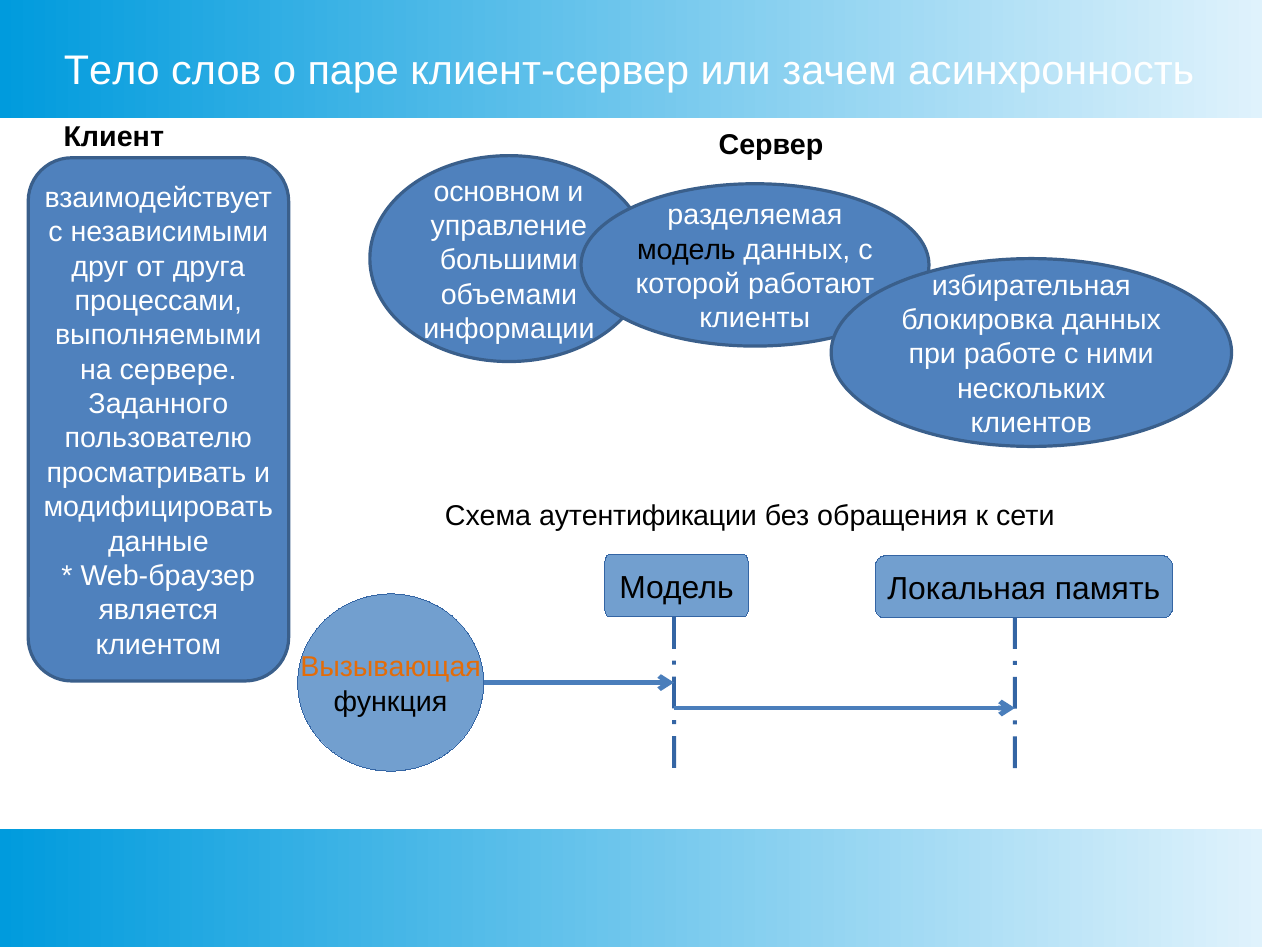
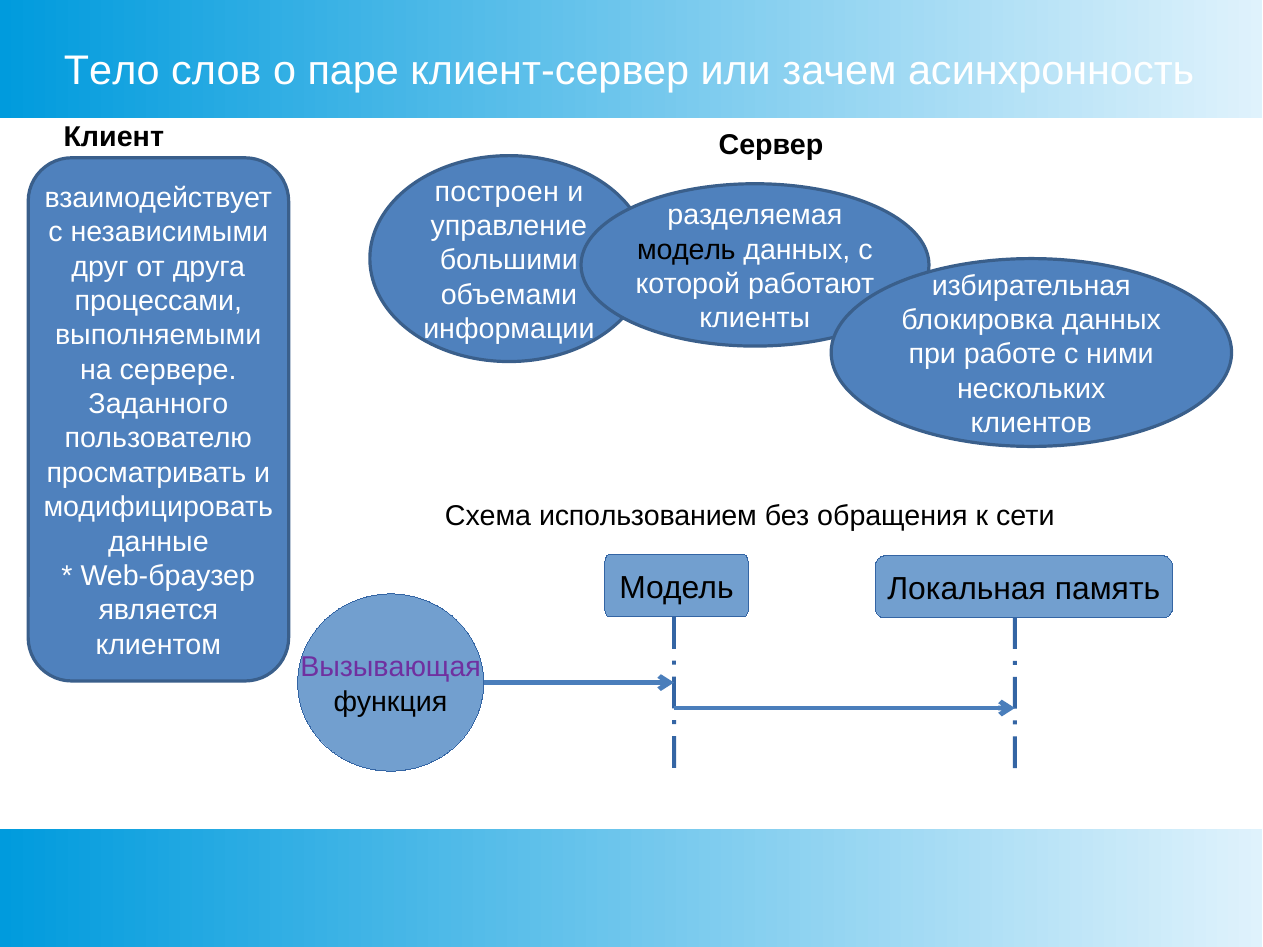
основном: основном -> построен (497, 192)
аутентификации: аутентификации -> использованием (648, 516)
Вызывающая colour: orange -> purple (391, 667)
